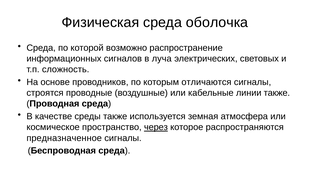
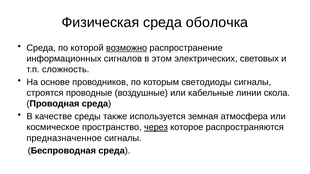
возможно underline: none -> present (127, 48)
луча: луча -> этом (162, 59)
отличаются: отличаются -> светодиоды (207, 82)
линии также: также -> скола (277, 93)
